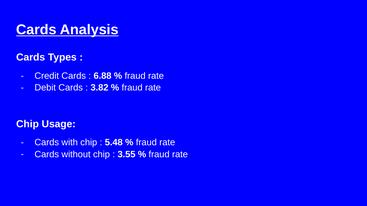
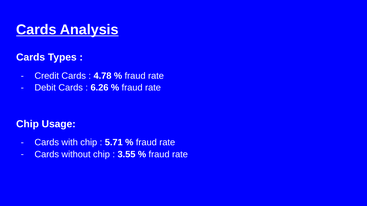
6.88: 6.88 -> 4.78 (103, 76)
3.82: 3.82 -> 6.26 (99, 88)
5.48: 5.48 -> 5.71 (114, 143)
